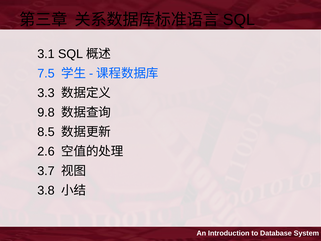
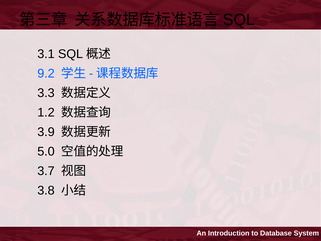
7.5: 7.5 -> 9.2 (46, 74)
9.8: 9.8 -> 1.2 (46, 112)
8.5: 8.5 -> 3.9 (46, 132)
2.6: 2.6 -> 5.0 (46, 151)
